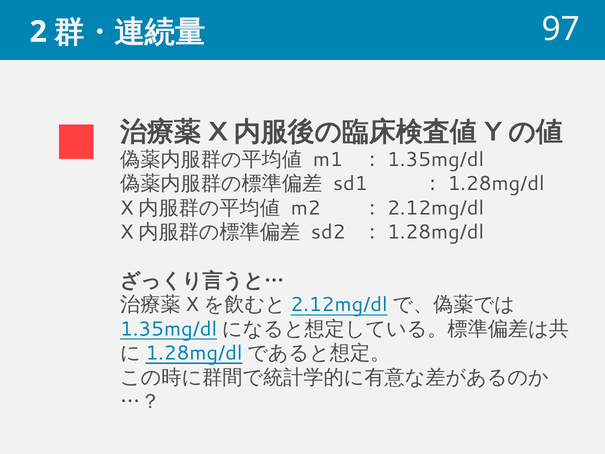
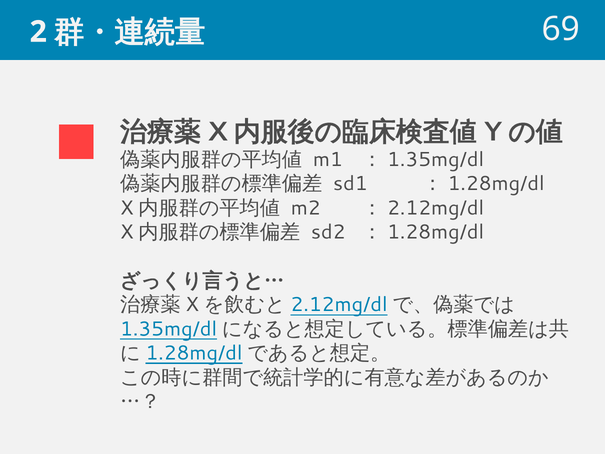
97: 97 -> 69 (561, 29)
